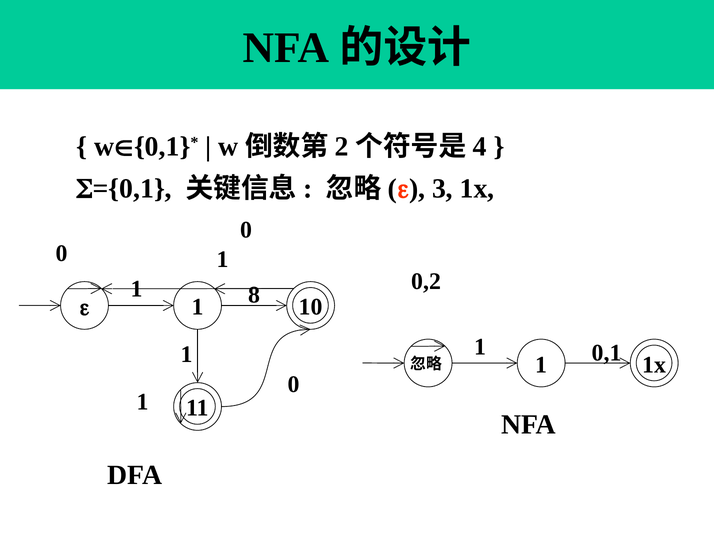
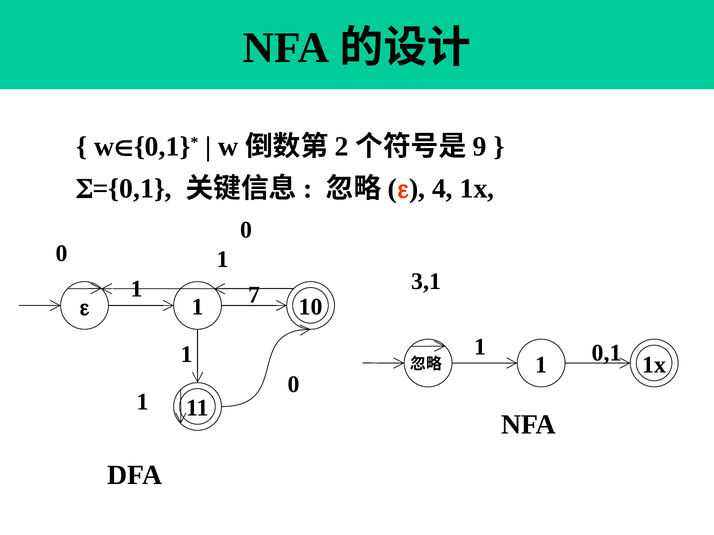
4: 4 -> 9 (480, 147)
3: 3 -> 4 (442, 189)
0,2: 0,2 -> 3,1 (426, 282)
8: 8 -> 7 (254, 295)
